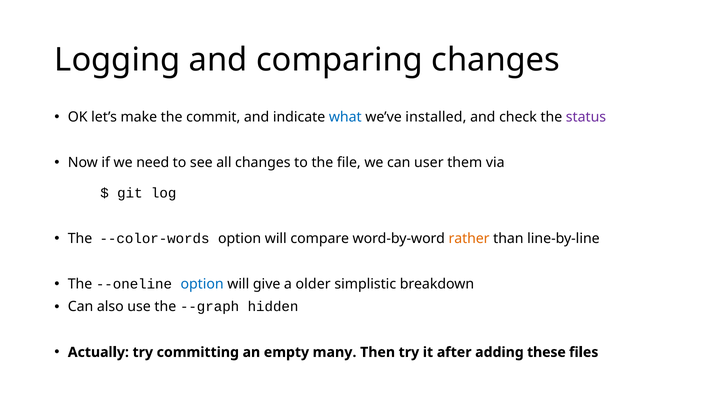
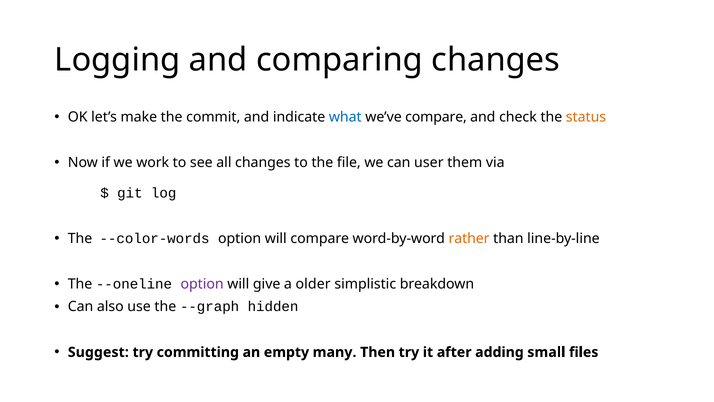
we’ve installed: installed -> compare (436, 117)
status colour: purple -> orange (586, 117)
need: need -> work (153, 163)
option colour: blue -> purple (202, 284)
Actually: Actually -> Suggest (98, 352)
these: these -> small (546, 352)
